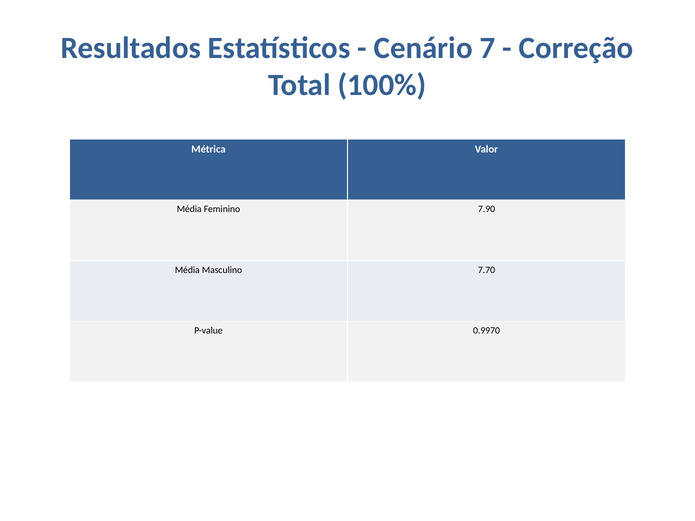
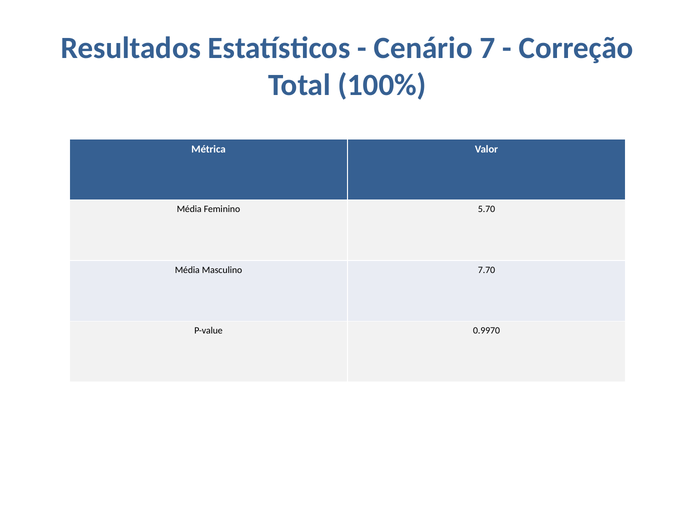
7.90: 7.90 -> 5.70 (487, 209)
